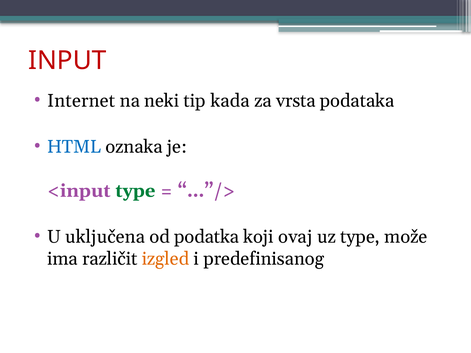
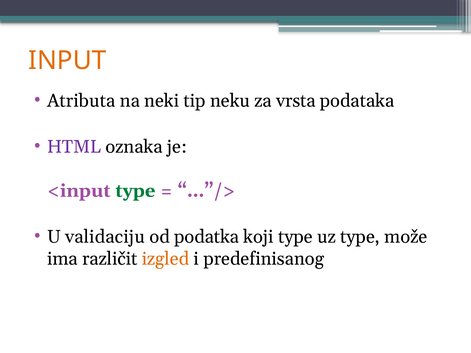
INPUT colour: red -> orange (67, 61)
Internet: Internet -> Atributa (81, 101)
kada: kada -> neku (230, 101)
HTML colour: blue -> purple (74, 147)
uključena: uključena -> validaciju (105, 237)
koji ovaj: ovaj -> type (295, 237)
